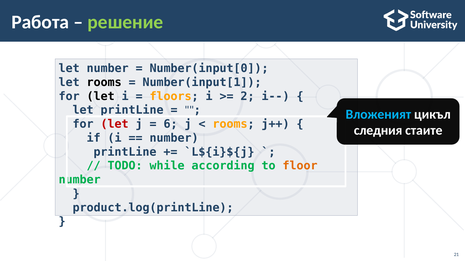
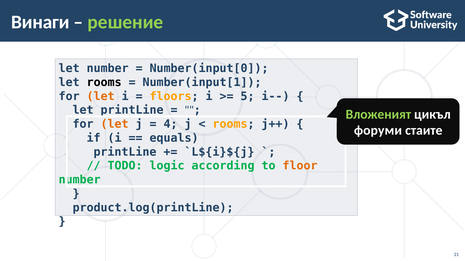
Работа: Работа -> Винаги (40, 22)
let colour: black -> orange (101, 96)
2: 2 -> 5 (248, 96)
Вложеният colour: light blue -> light green (378, 114)
let colour: red -> orange (115, 124)
6: 6 -> 4 (171, 124)
следния: следния -> форуми (378, 131)
number: number -> equals (174, 138)
while: while -> logic (167, 166)
